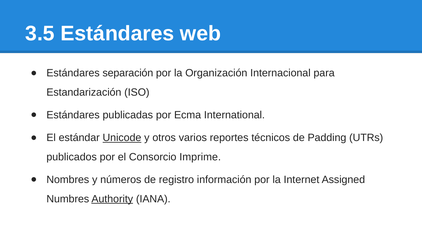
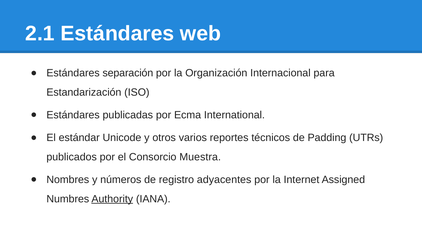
3.5: 3.5 -> 2.1 (40, 34)
Unicode underline: present -> none (122, 138)
Imprime: Imprime -> Muestra (200, 157)
información: información -> adyacentes (224, 180)
